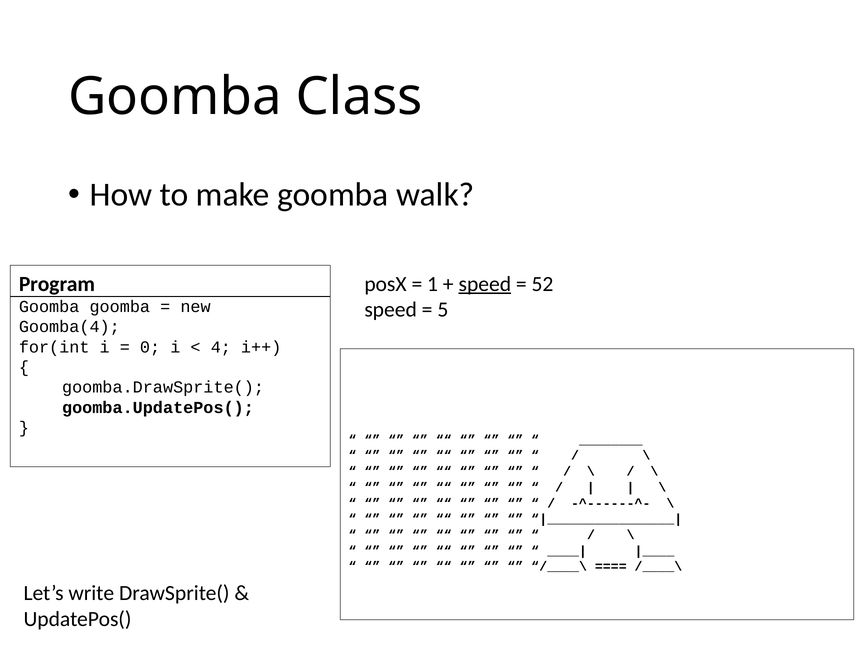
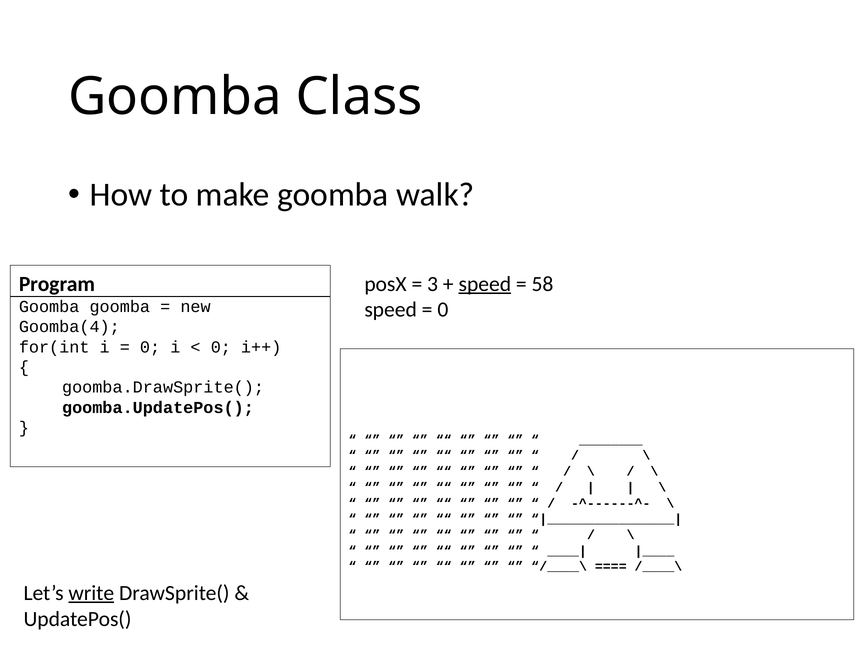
1: 1 -> 3 (433, 284)
52: 52 -> 58 (542, 284)
5: 5 -> 0 (443, 310)
4: 4 -> 0 (221, 347)
write underline: none -> present (91, 593)
